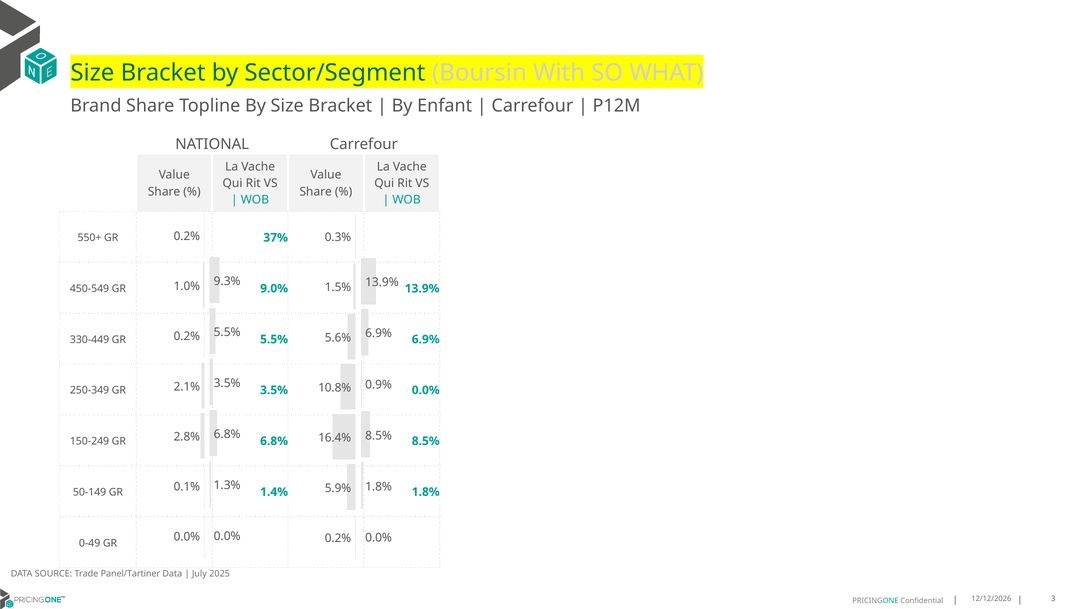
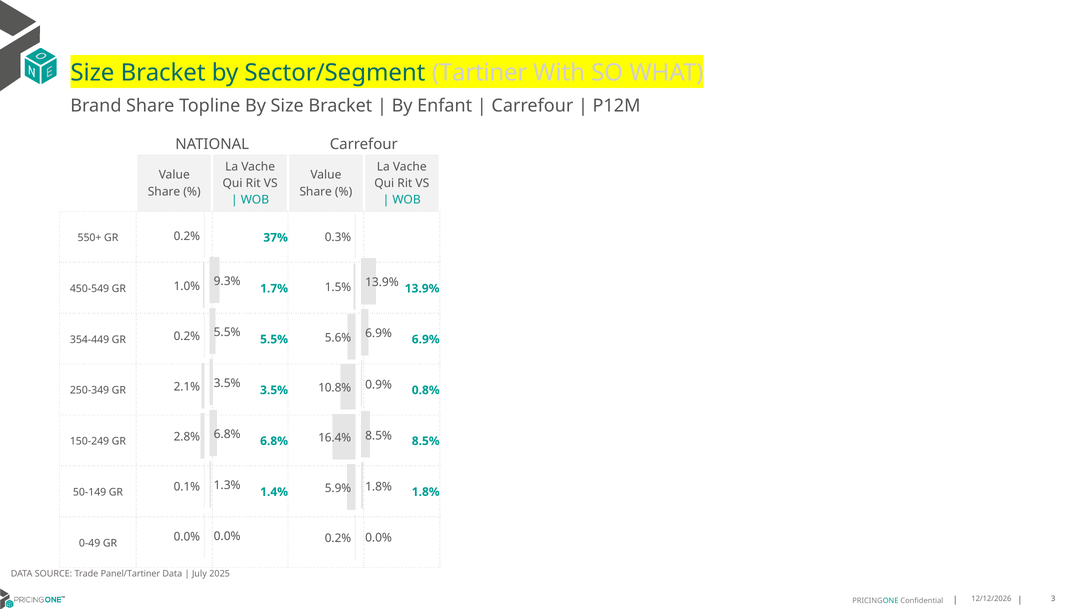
Boursin: Boursin -> Tartiner (480, 73)
9.0%: 9.0% -> 1.7% (274, 288)
330-449: 330-449 -> 354-449 (90, 339)
3.5% 0.0%: 0.0% -> 0.8% (426, 390)
